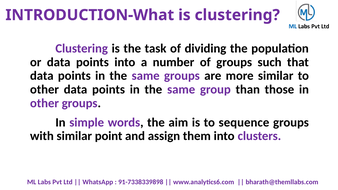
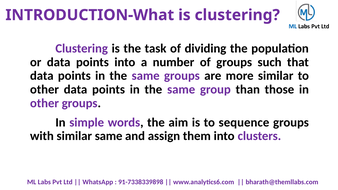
similar point: point -> same (109, 136)
